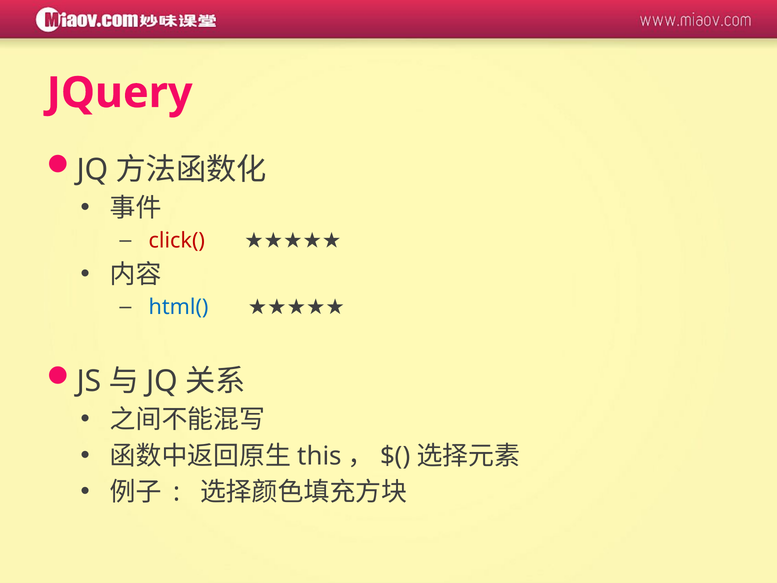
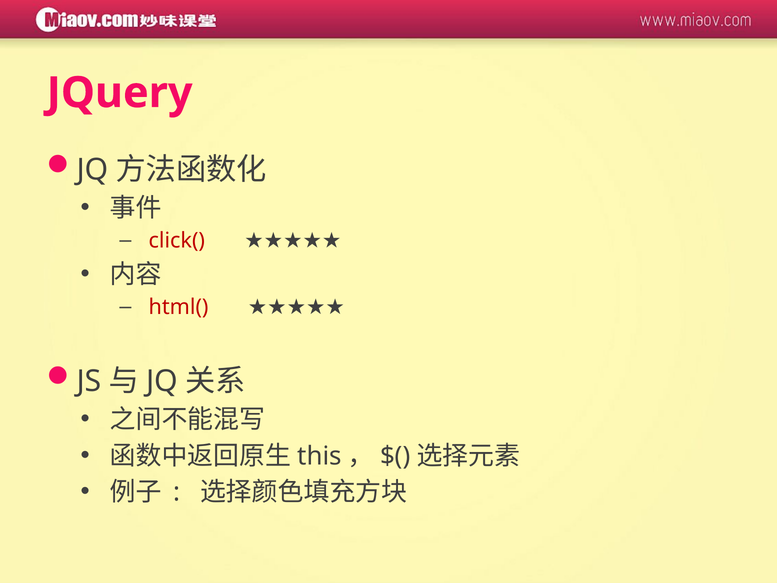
html( colour: blue -> red (179, 307)
